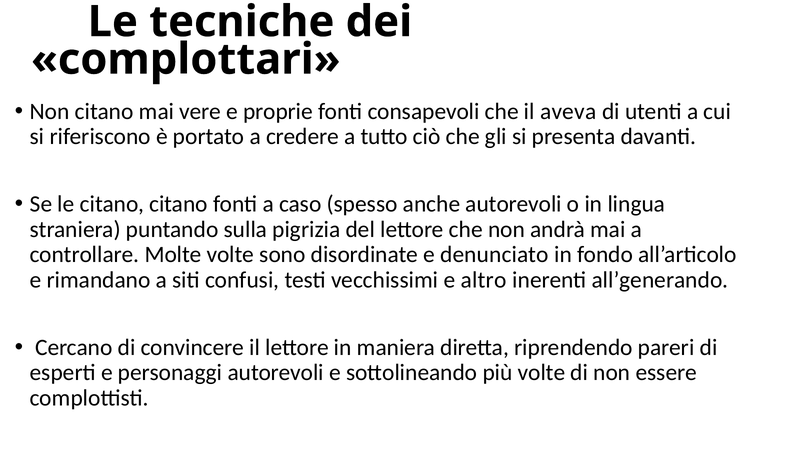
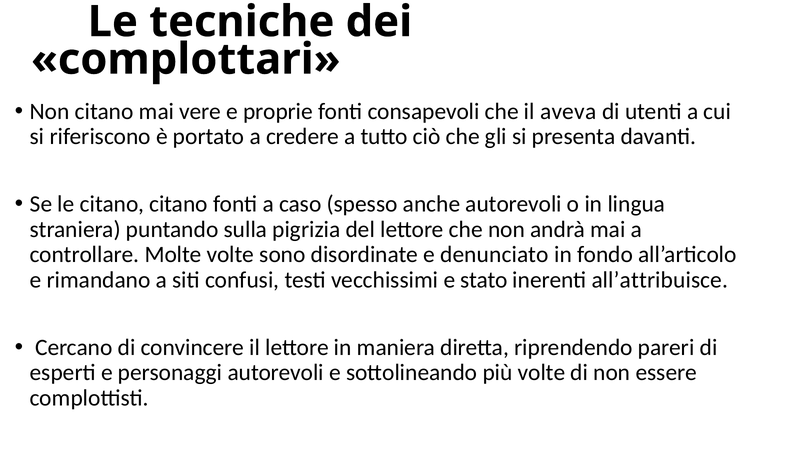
altro: altro -> stato (484, 280)
all’generando: all’generando -> all’attribuisce (660, 280)
